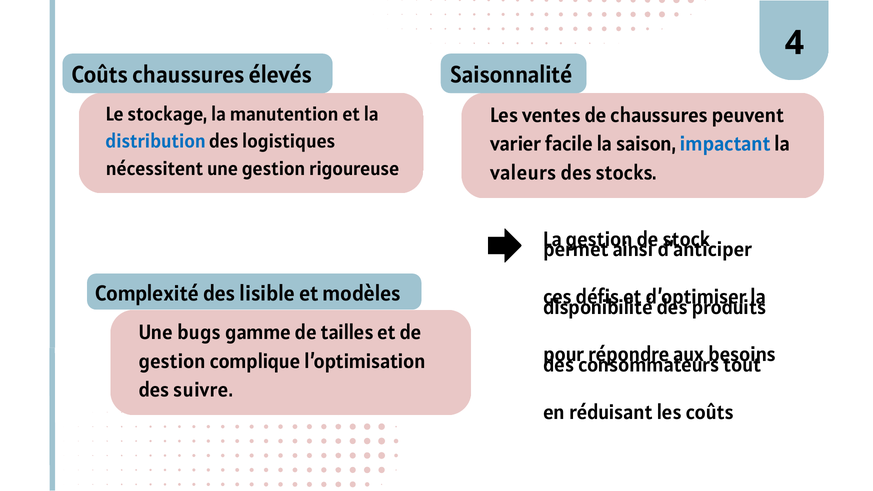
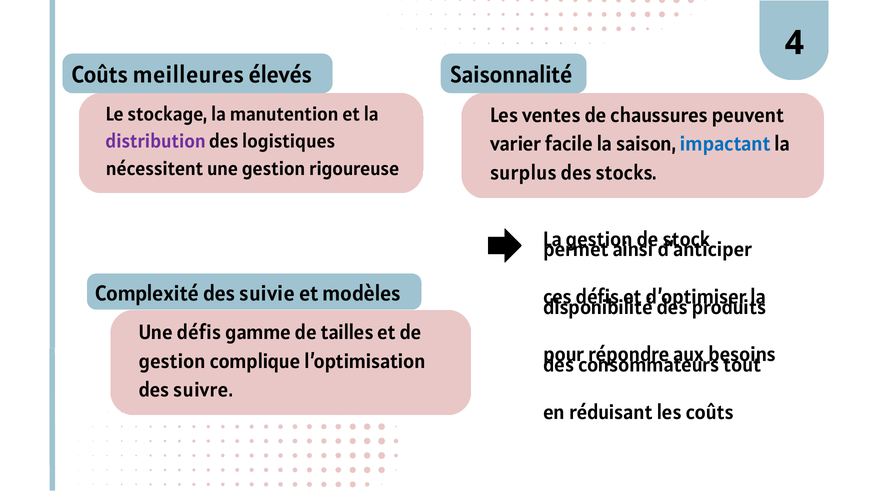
Coûts chaussures: chaussures -> meilleures (188, 75)
distribution colour: blue -> purple (156, 141)
valeurs: valeurs -> surplus (524, 173)
lisible: lisible -> suivie (267, 294)
Une bugs: bugs -> défis (199, 333)
